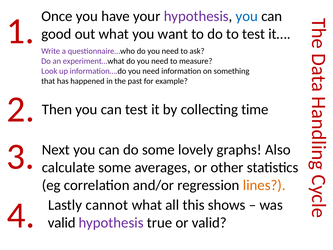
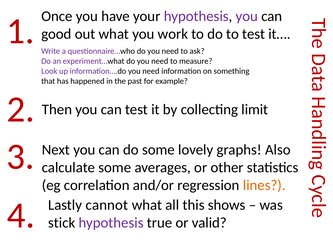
you colour: blue -> purple (247, 16)
want: want -> work (173, 34)
time: time -> limit (255, 109)
valid: valid -> stick (62, 223)
